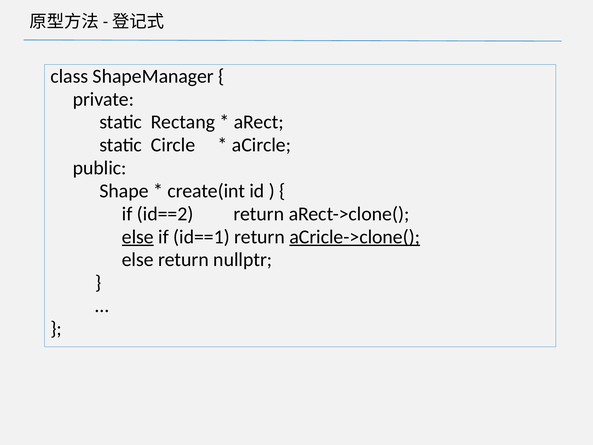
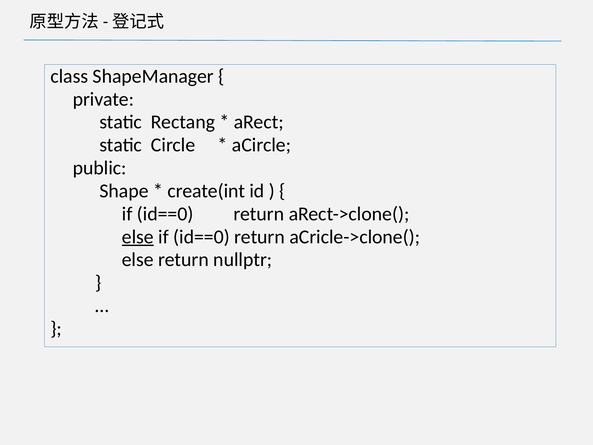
id==2: id==2 -> id==0 (165, 214)
id==1: id==1 -> id==0 (202, 237)
aCricle->clone( underline: present -> none (355, 237)
